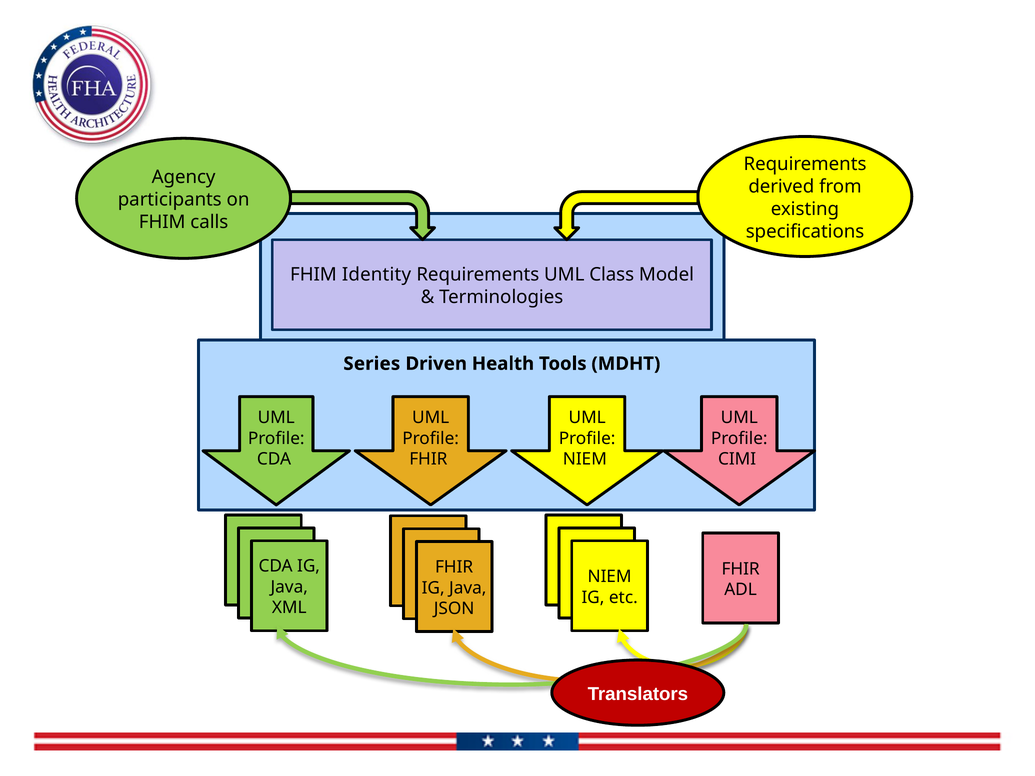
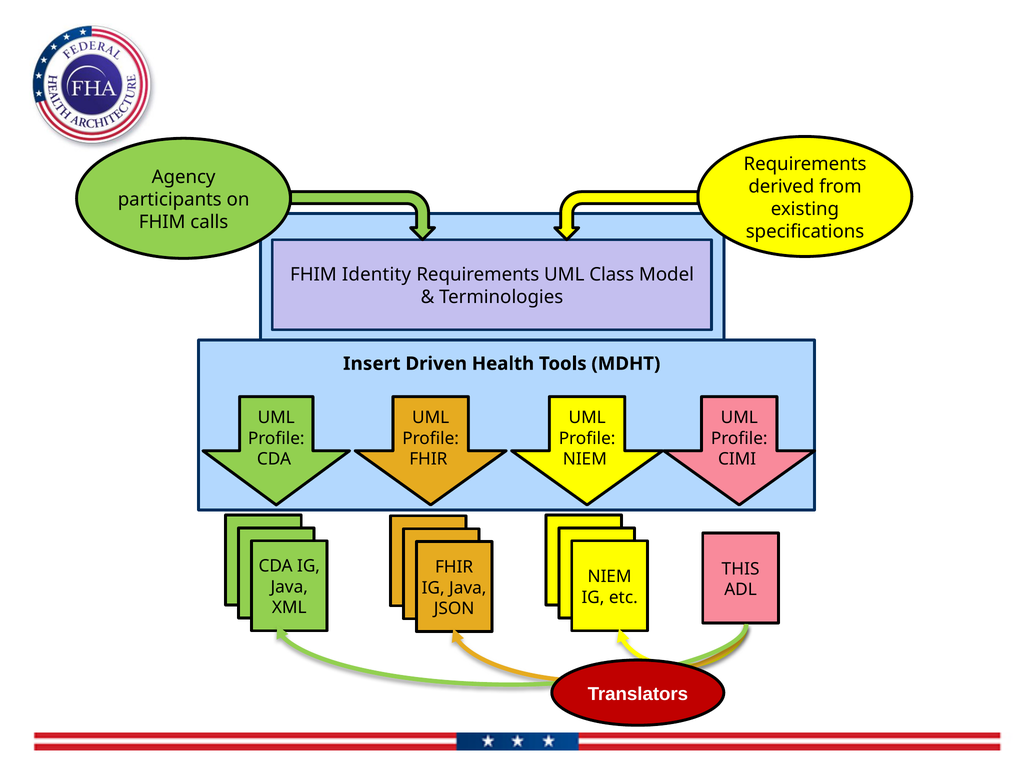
Series: Series -> Insert (372, 364)
FHIR: FHIR -> THIS (741, 569)
